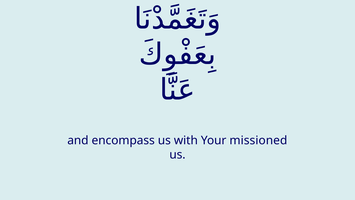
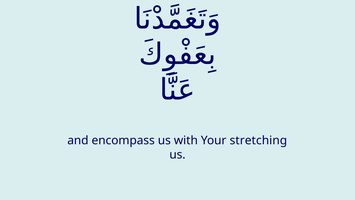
missioned: missioned -> stretching (258, 140)
